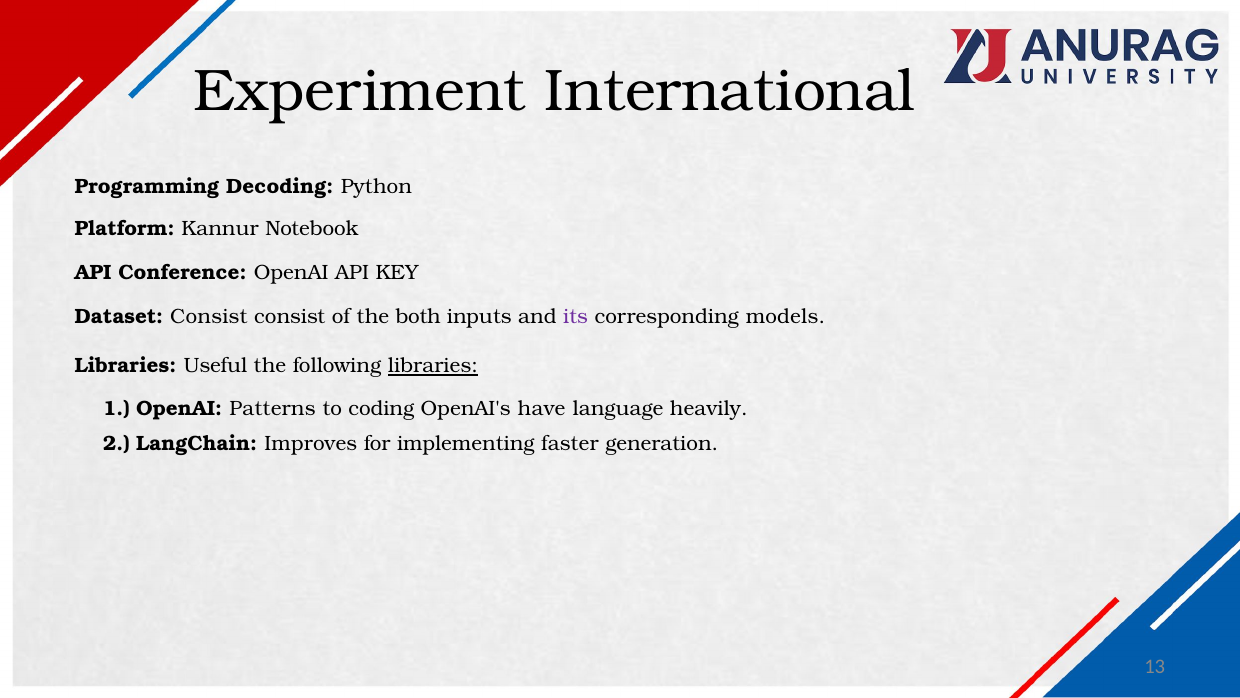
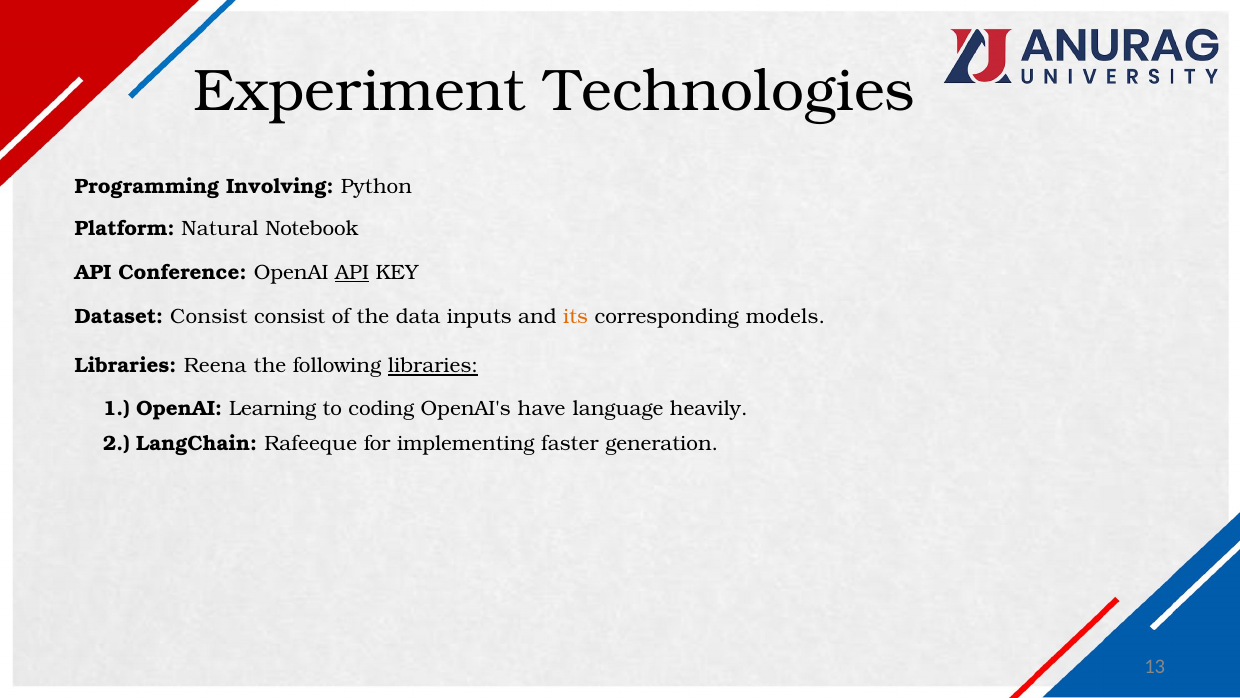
International: International -> Technologies (730, 92)
Decoding: Decoding -> Involving (280, 187)
Kannur: Kannur -> Natural (220, 228)
API underline: none -> present (352, 272)
both: both -> data (418, 316)
its colour: purple -> orange (576, 316)
Useful: Useful -> Reena (215, 366)
Patterns: Patterns -> Learning (273, 408)
Improves: Improves -> Rafeeque (311, 443)
